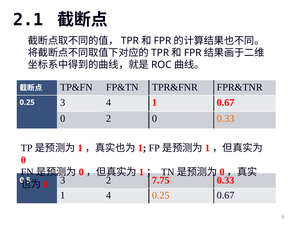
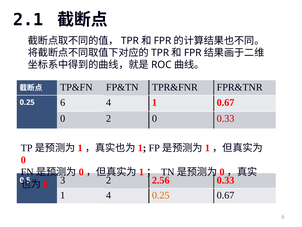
0.25 3: 3 -> 6 (63, 102)
0.33 colour: orange -> red (226, 118)
7.75: 7.75 -> 2.56 (161, 180)
